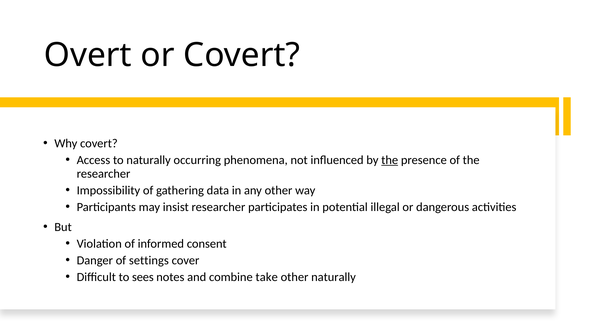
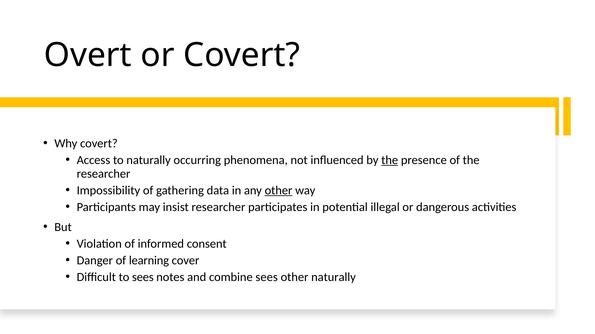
other underline: none -> present (279, 191)
settings: settings -> learning (149, 261)
combine take: take -> sees (267, 278)
